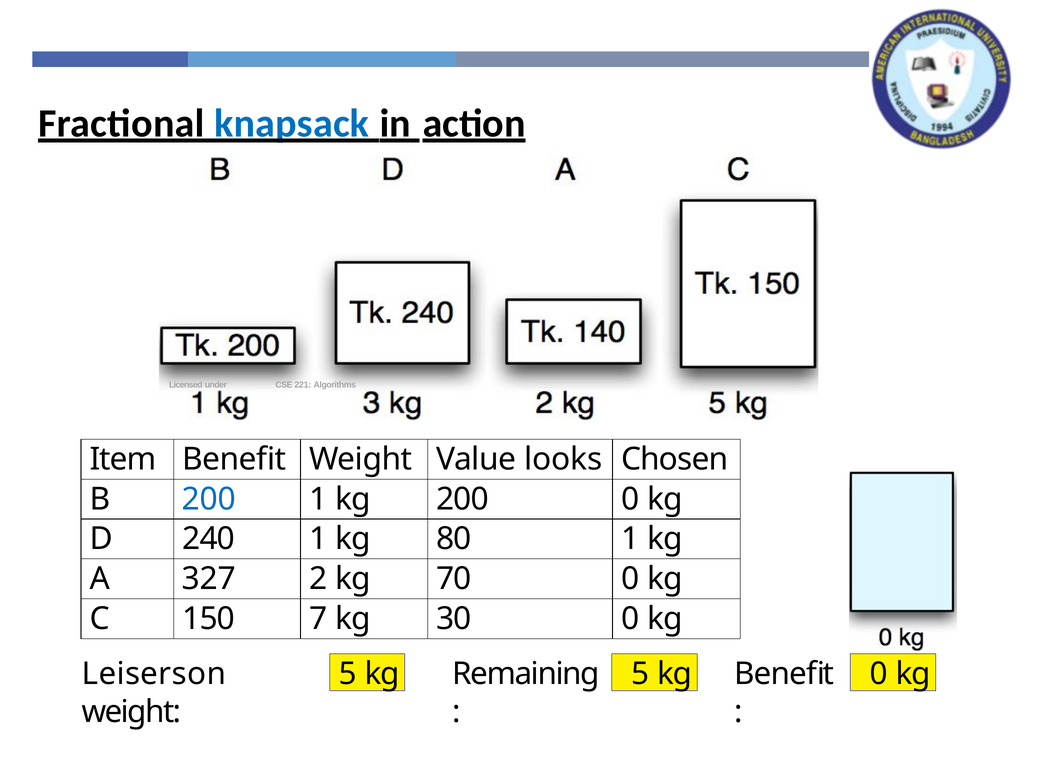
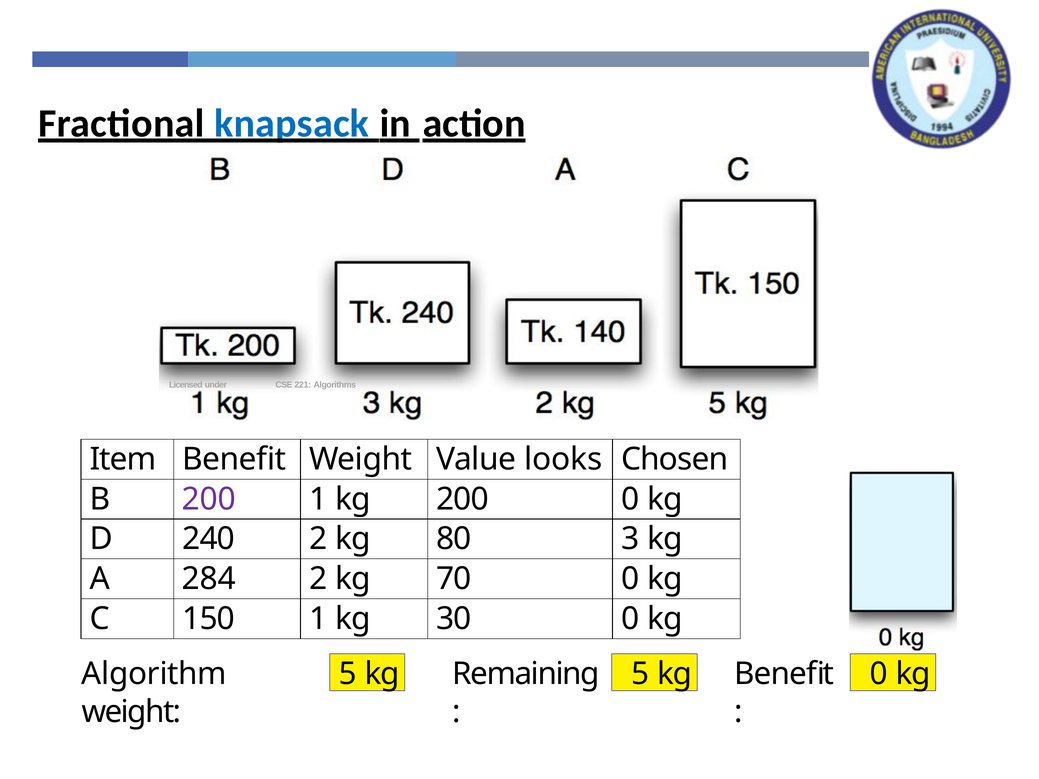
200 colour: blue -> purple (209, 499)
240 1: 1 -> 2 (318, 539)
80 1: 1 -> 3 (630, 539)
327: 327 -> 284 (209, 579)
150 7: 7 -> 1 (318, 619)
Leiserson: Leiserson -> Algorithm (154, 674)
